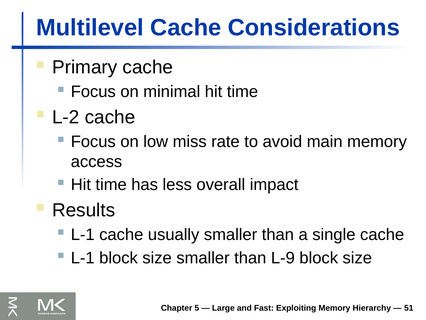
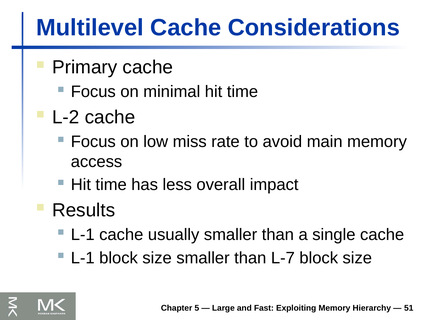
L-9: L-9 -> L-7 (283, 257)
